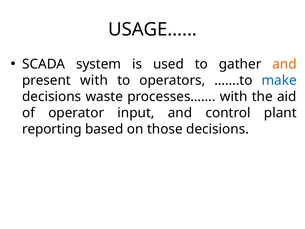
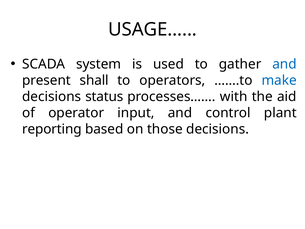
and colour: orange -> blue (284, 64)
present with: with -> shall (94, 80)
waste: waste -> status (104, 97)
